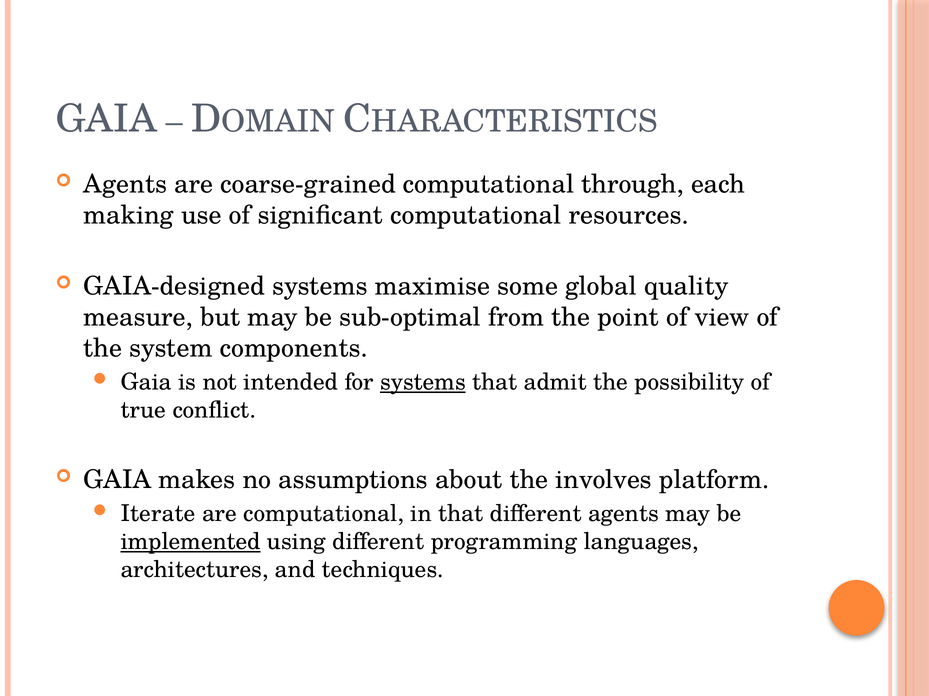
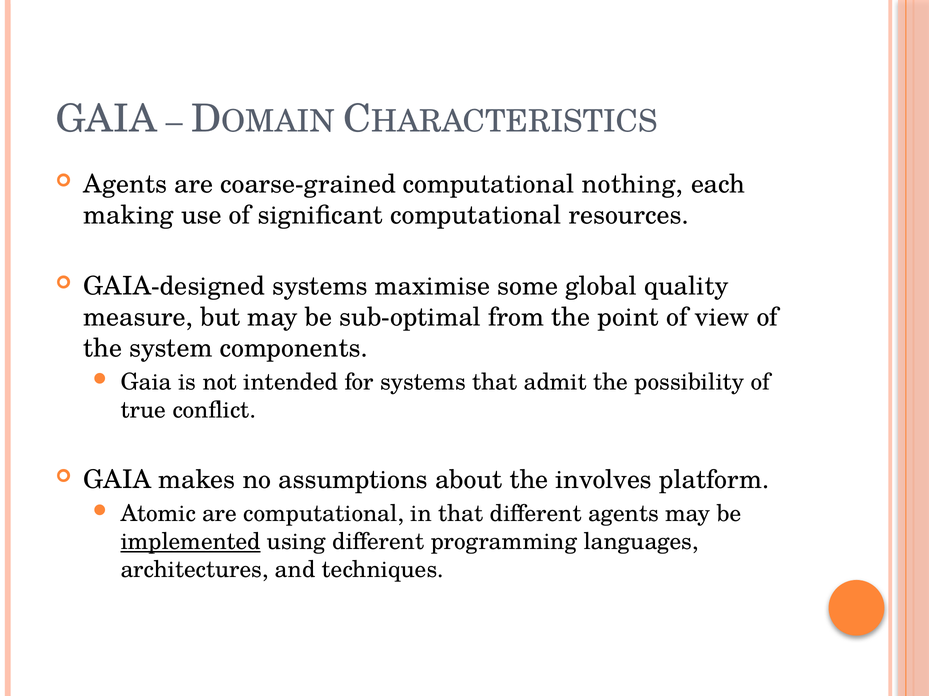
through: through -> nothing (632, 184)
systems underline: present -> none (423, 383)
Iterate: Iterate -> Atomic (158, 514)
